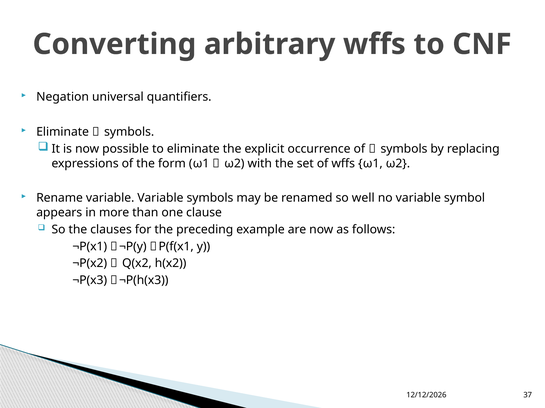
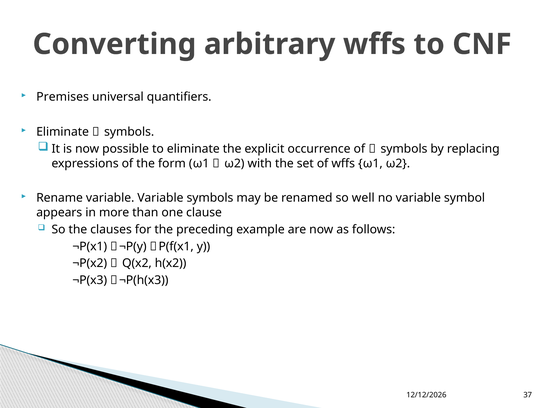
Negation: Negation -> Premises (63, 97)
